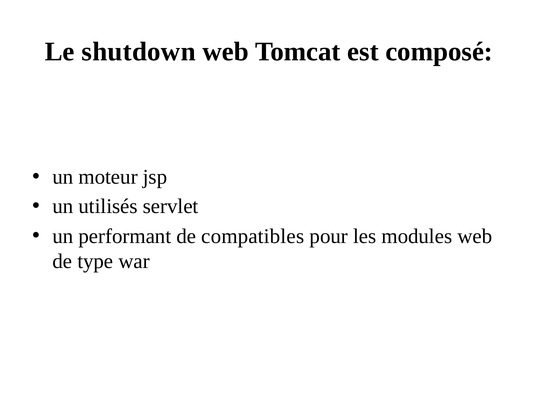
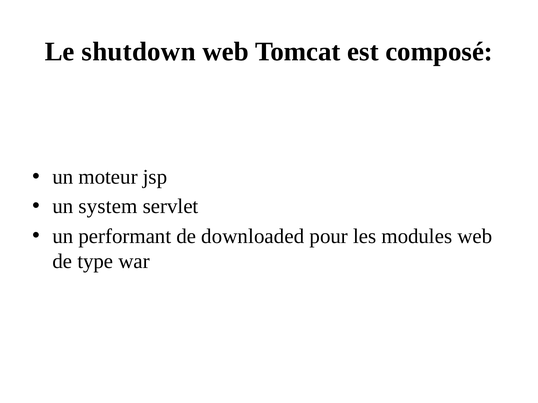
utilisés: utilisés -> system (108, 207)
compatibles: compatibles -> downloaded (253, 236)
